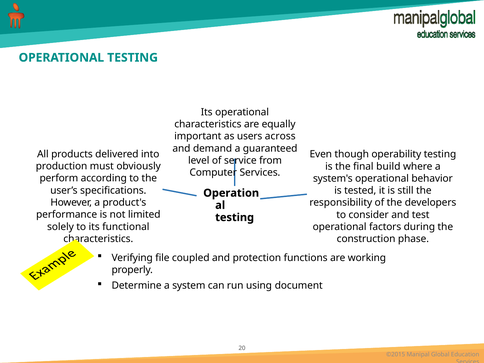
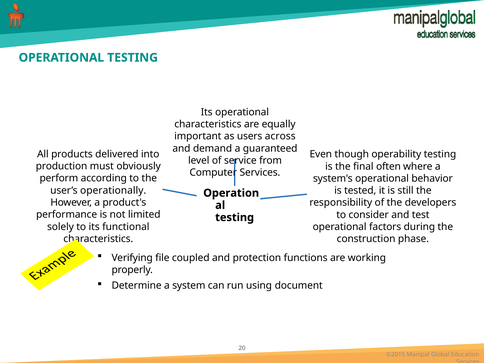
build: build -> often (388, 166)
specifications: specifications -> operationally (113, 190)
